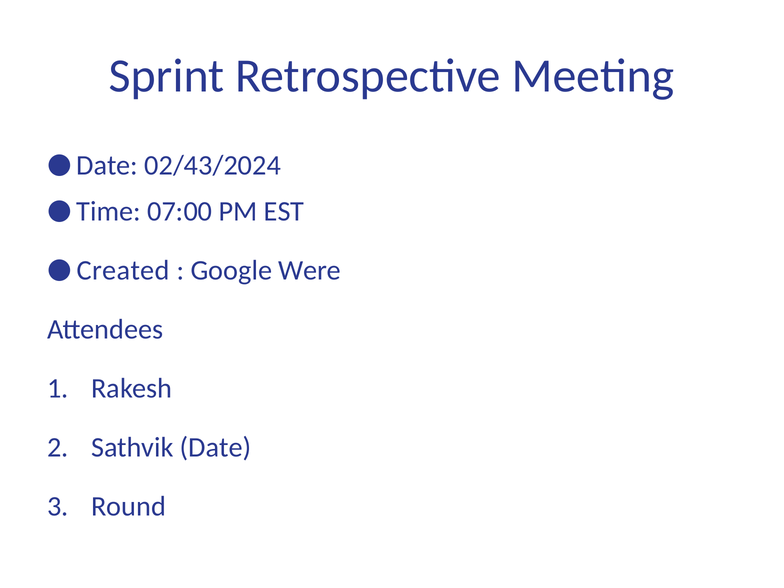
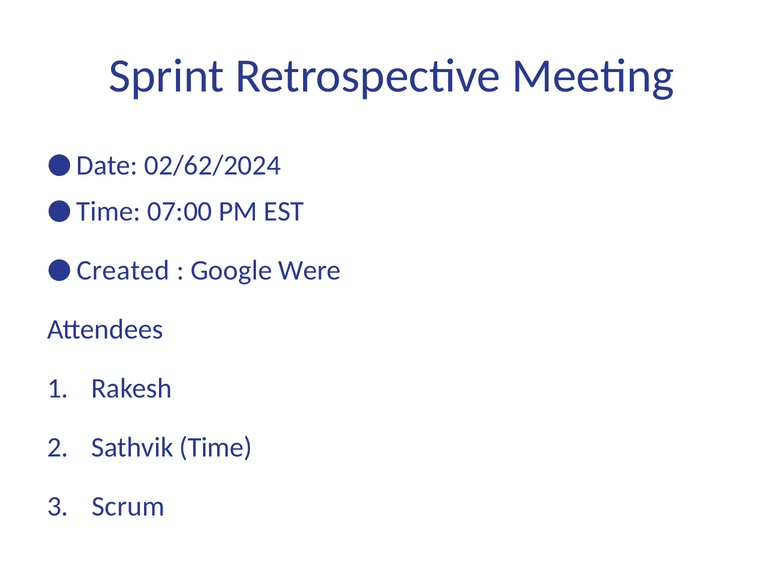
02/43/2024: 02/43/2024 -> 02/62/2024 (213, 165)
Sathvik Date: Date -> Time (216, 448)
Round: Round -> Scrum (128, 507)
